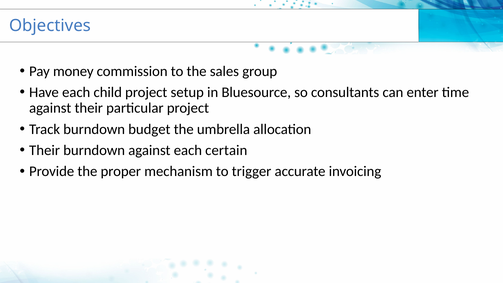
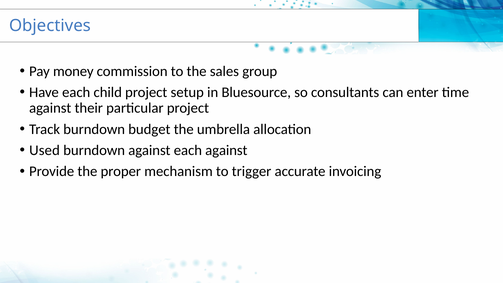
Their: Their -> Used (45, 150)
each certain: certain -> against (226, 150)
